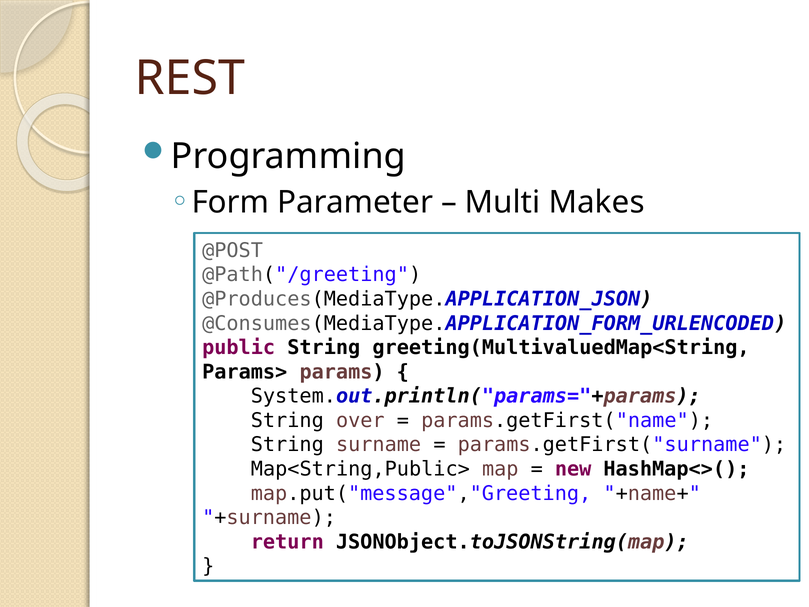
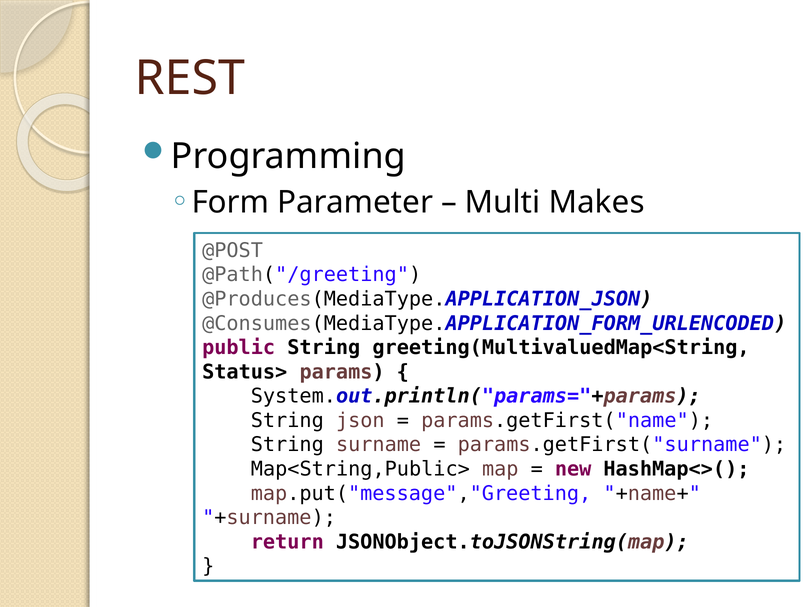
Params>: Params> -> Status> (245, 372)
over: over -> json (360, 420)
